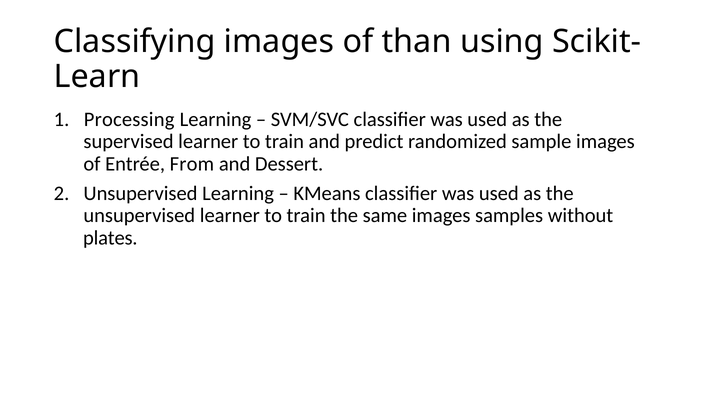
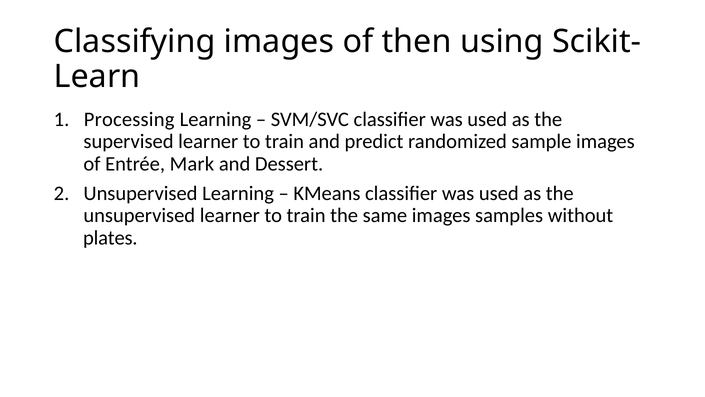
than: than -> then (417, 42)
From: From -> Mark (192, 164)
